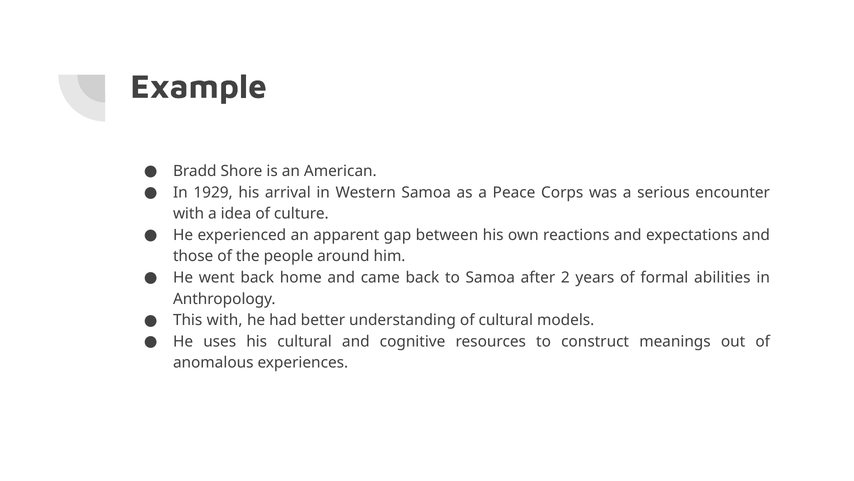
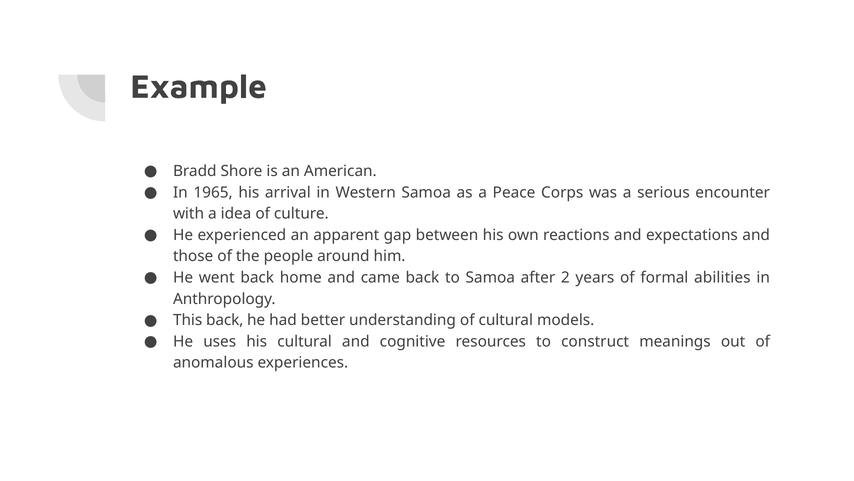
1929: 1929 -> 1965 (213, 192)
This with: with -> back (225, 320)
